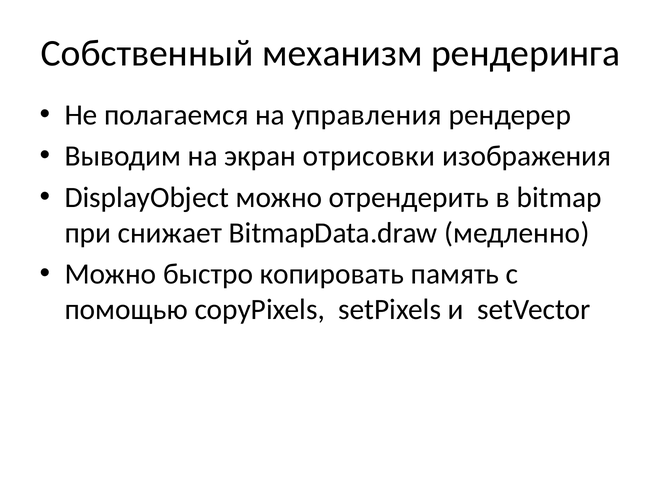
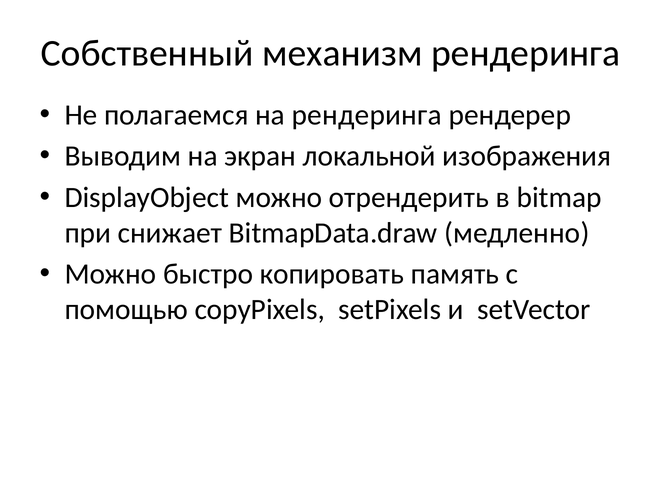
на управления: управления -> рендеринга (367, 115)
отрисовки: отрисовки -> локальной (369, 156)
